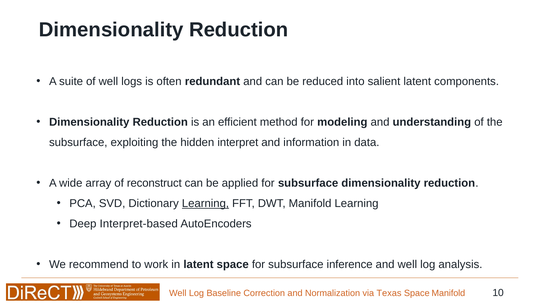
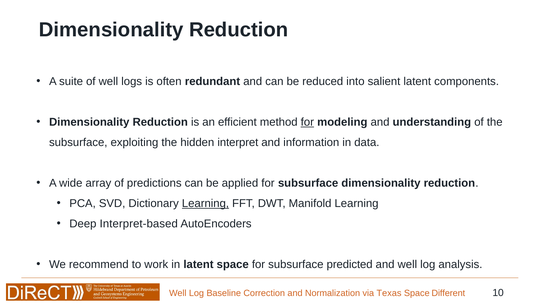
for underline: none -> present (307, 122)
reconstruct: reconstruct -> predictions (154, 183)
inference: inference -> predicted (350, 264)
Space Manifold: Manifold -> Different (448, 293)
